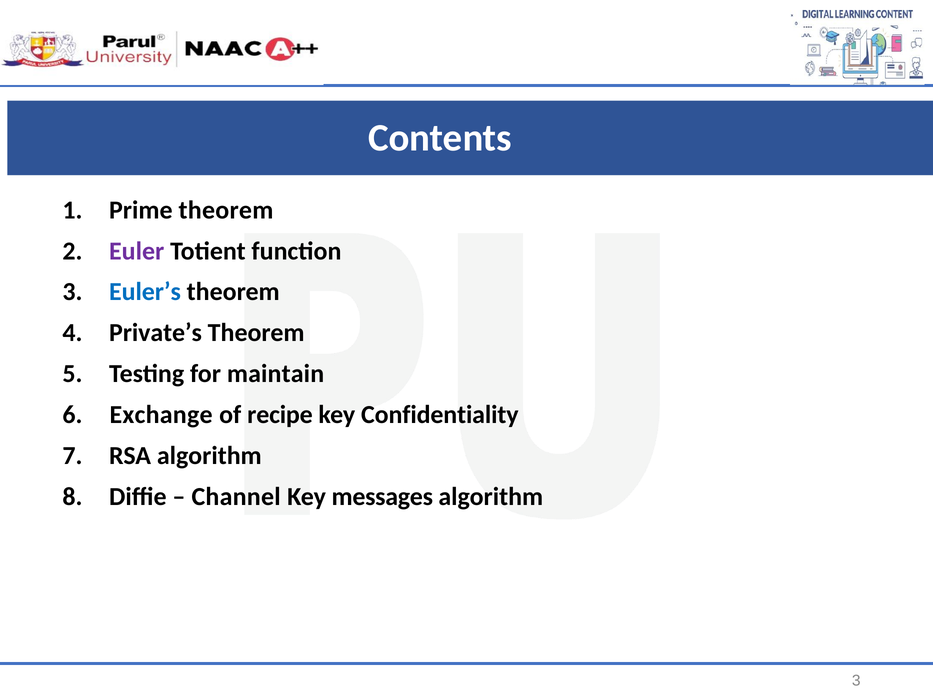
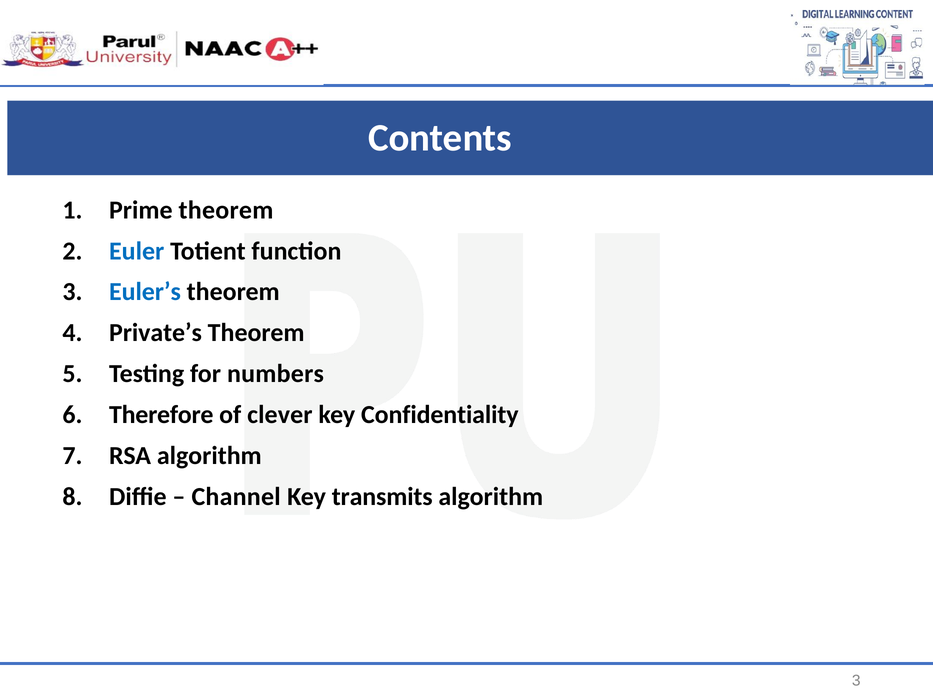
Euler colour: purple -> blue (137, 251)
maintain: maintain -> numbers (275, 374)
Exchange: Exchange -> Therefore (161, 415)
recipe: recipe -> clever (280, 415)
messages: messages -> transmits (382, 497)
